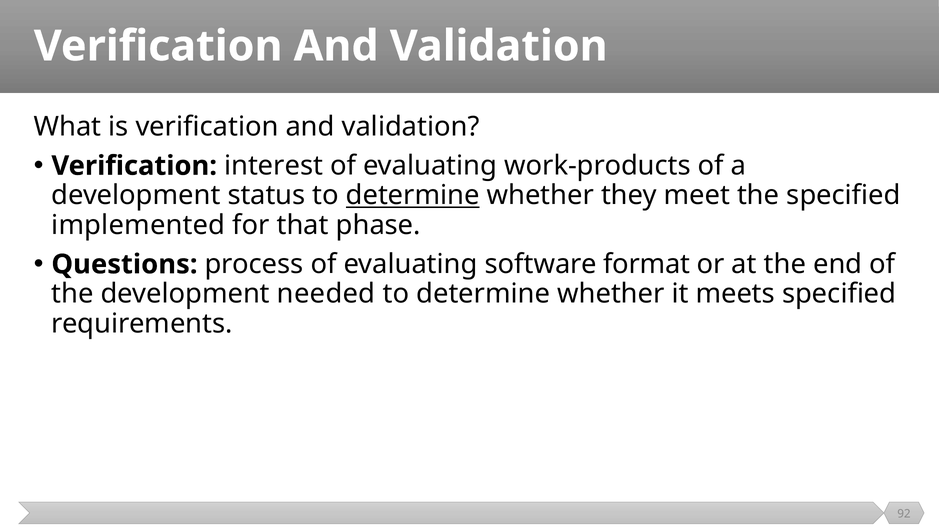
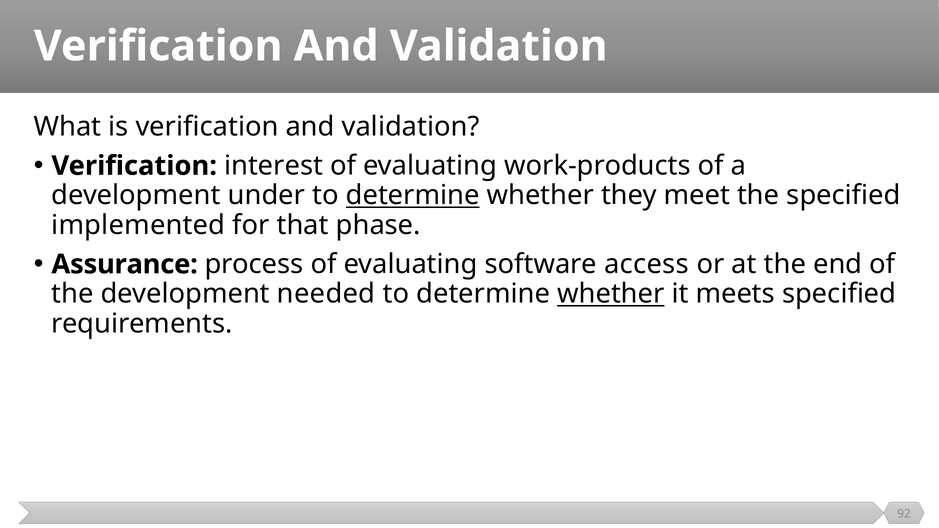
status: status -> under (266, 195)
Questions: Questions -> Assurance (125, 264)
format: format -> access (646, 264)
whether underline: none -> present (611, 294)
